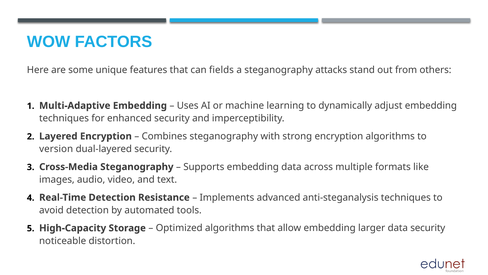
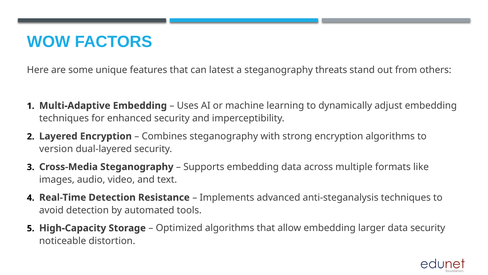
fields: fields -> latest (222, 70)
attacks: attacks -> threats (331, 70)
